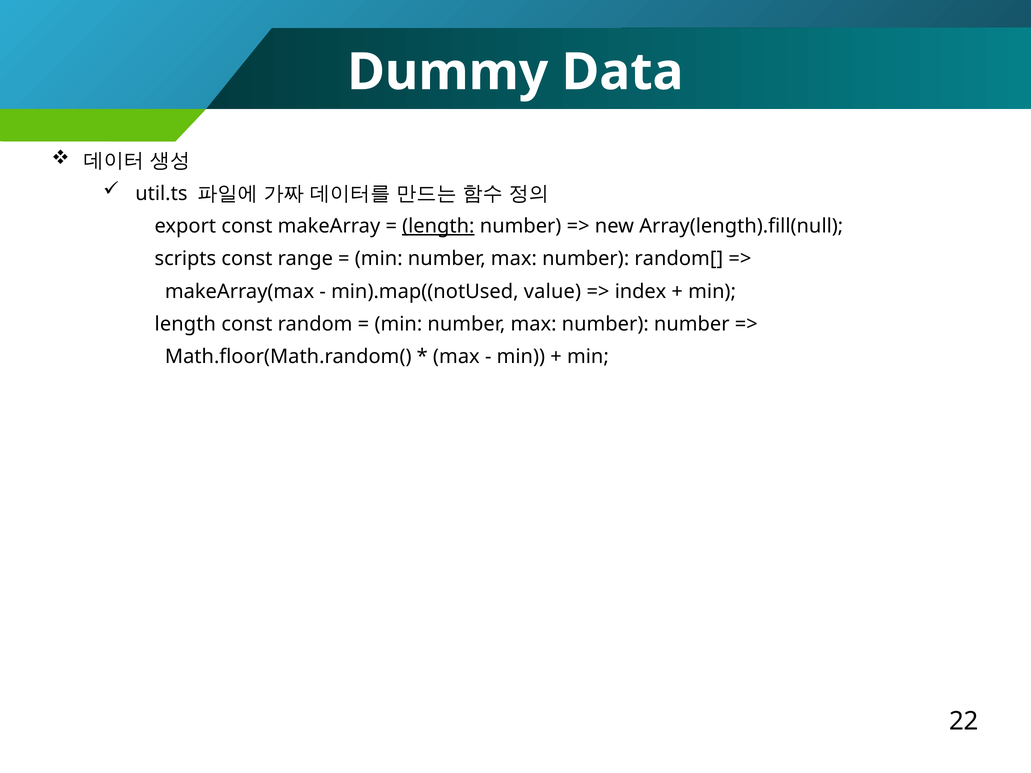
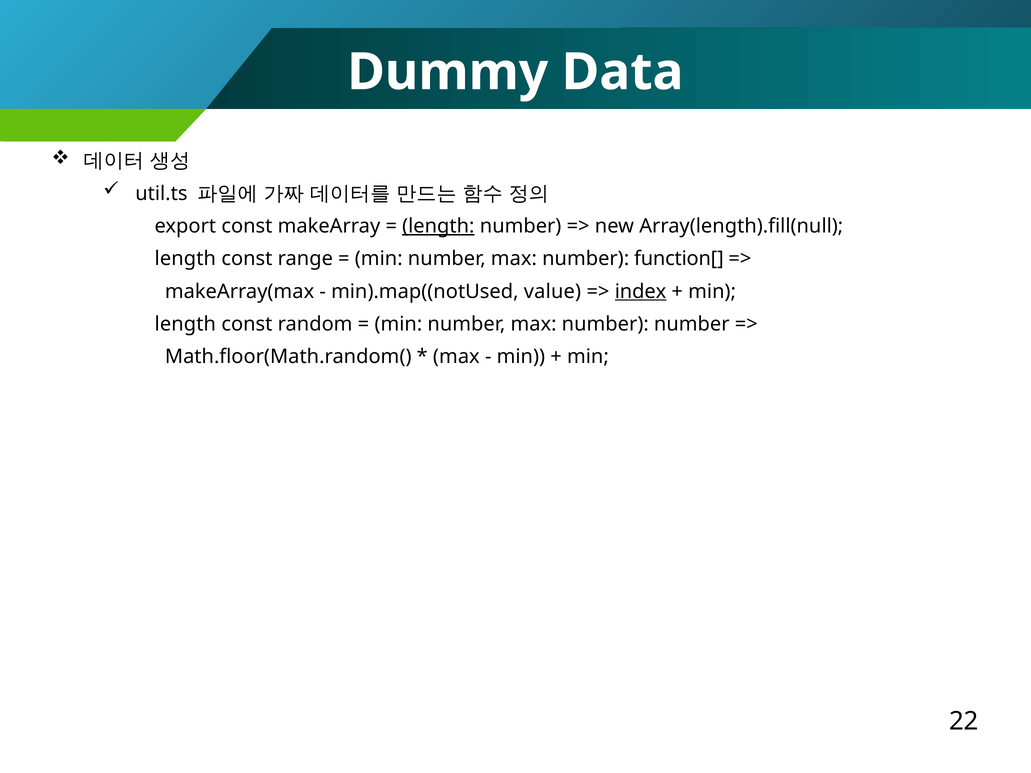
scripts: scripts -> length (185, 259)
random[: random[ -> function[ (679, 259)
index underline: none -> present (641, 292)
